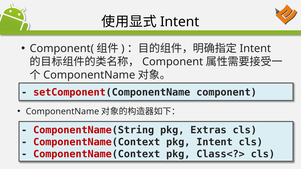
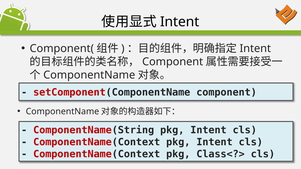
ComponentName(String pkg Extras: Extras -> Intent (208, 130)
